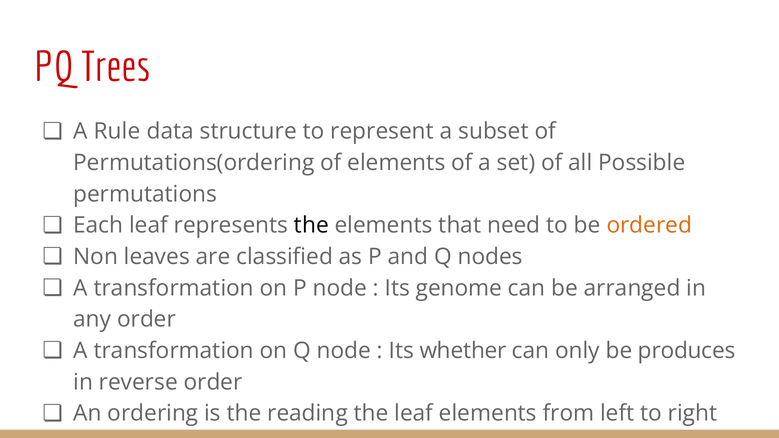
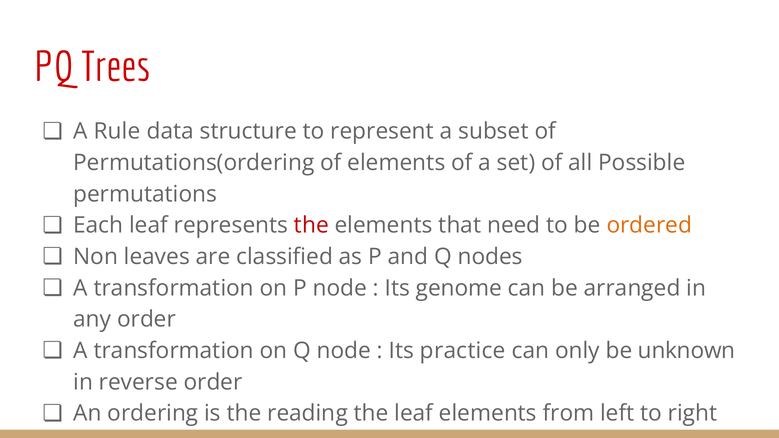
the colour: black -> red (311, 225)
whether: whether -> practice (463, 351)
produces: produces -> unknown (687, 351)
